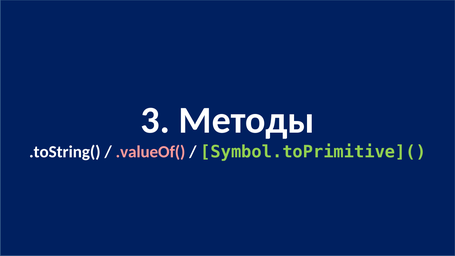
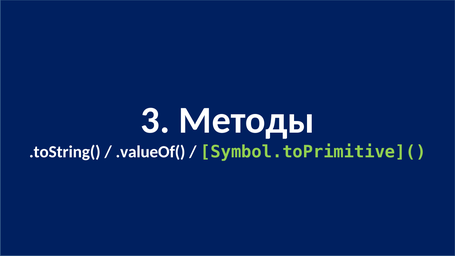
.valueOf( colour: pink -> white (150, 152)
